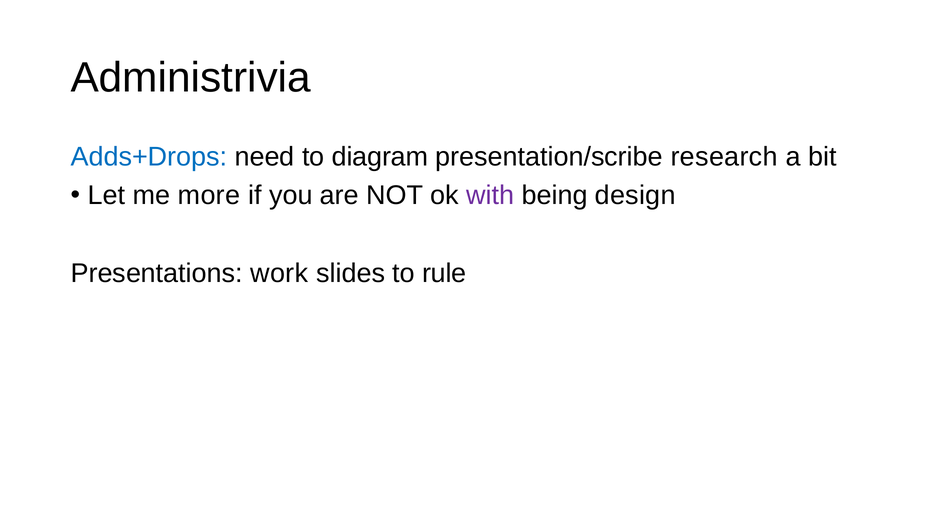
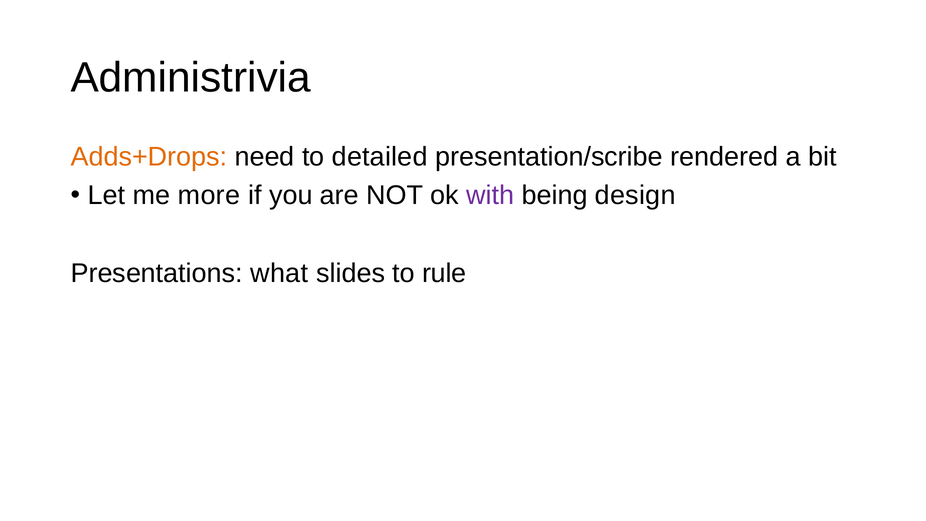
Adds+Drops colour: blue -> orange (149, 157)
diagram: diagram -> detailed (380, 157)
research: research -> rendered (724, 157)
work: work -> what (279, 273)
